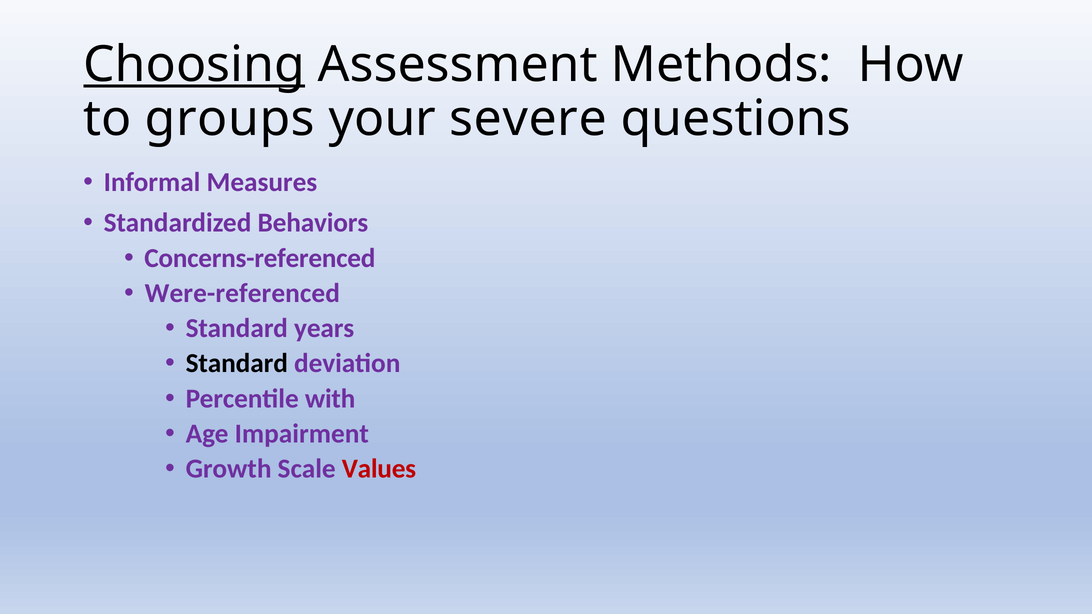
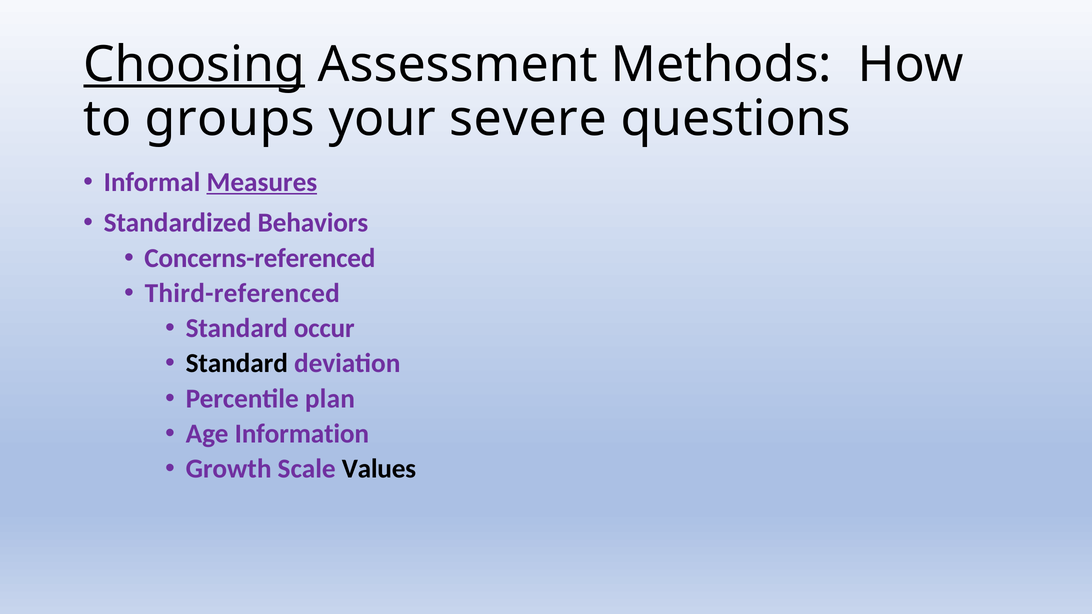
Measures underline: none -> present (262, 182)
Were-referenced: Were-referenced -> Third-referenced (242, 293)
years: years -> occur (324, 328)
with: with -> plan (330, 399)
Impairment: Impairment -> Information (302, 434)
Values colour: red -> black (379, 469)
